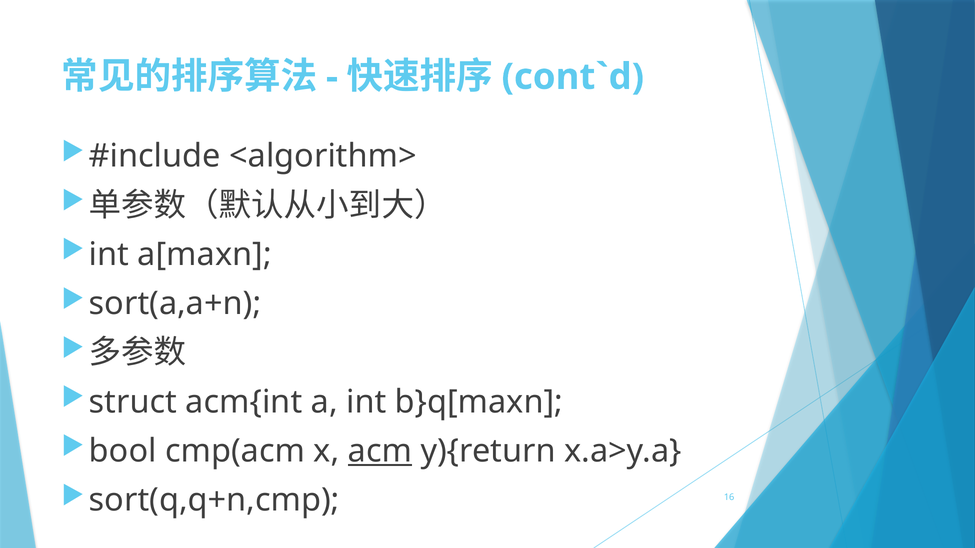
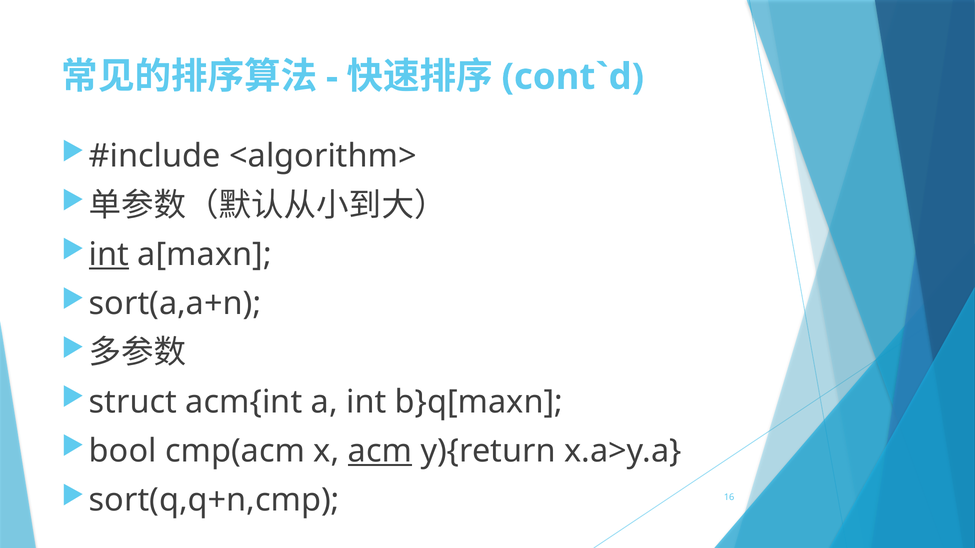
int underline: none -> present (109, 255)
